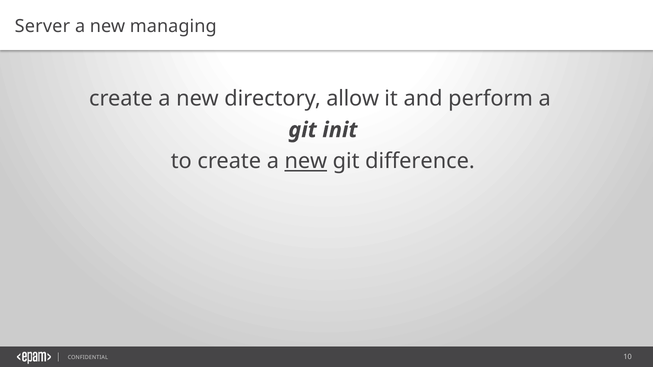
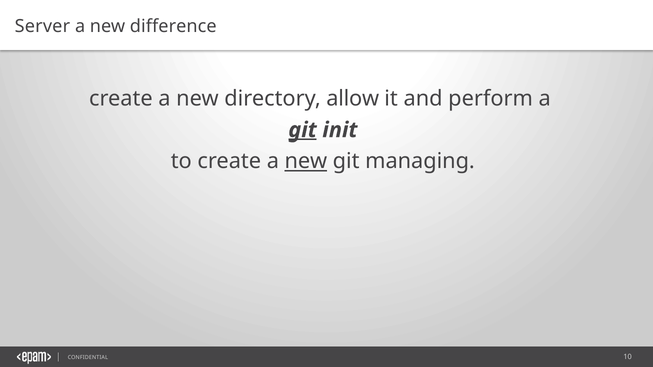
managing: managing -> difference (173, 26)
git underline: none -> present (303, 130)
difference: difference -> managing (420, 161)
